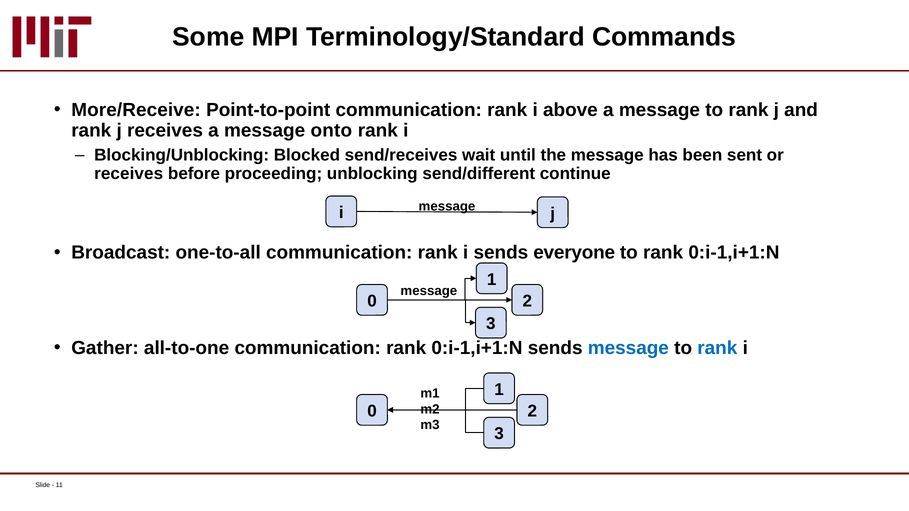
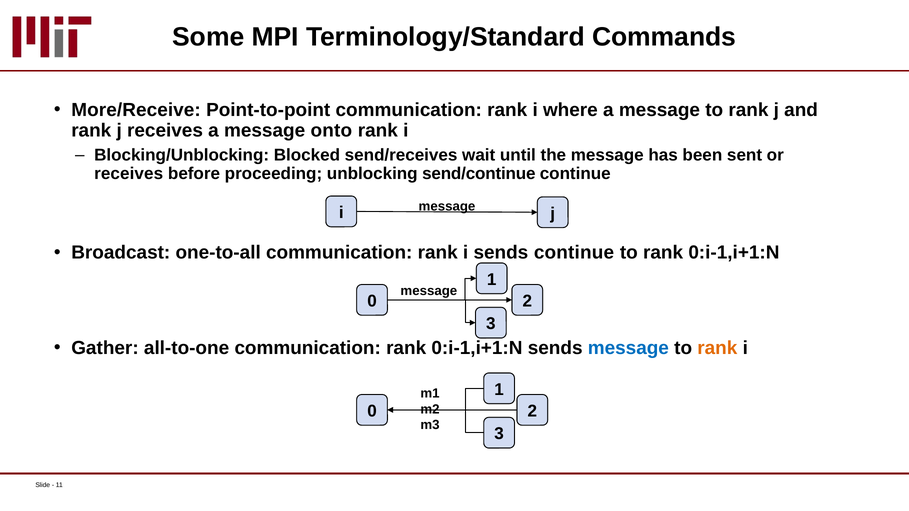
above: above -> where (570, 110)
send/different: send/different -> send/continue (479, 174)
sends everyone: everyone -> continue (574, 253)
rank colour: blue -> orange (717, 348)
